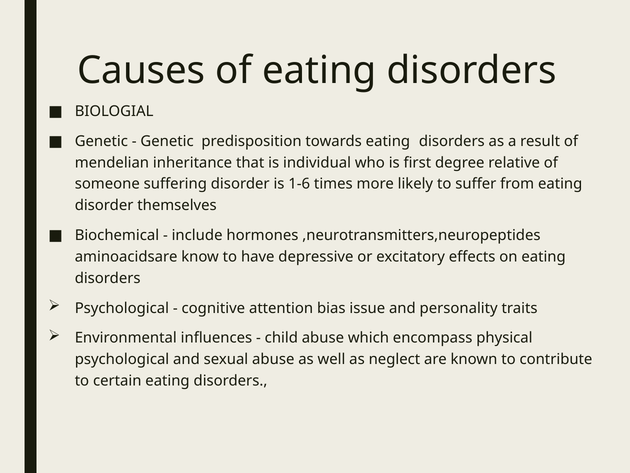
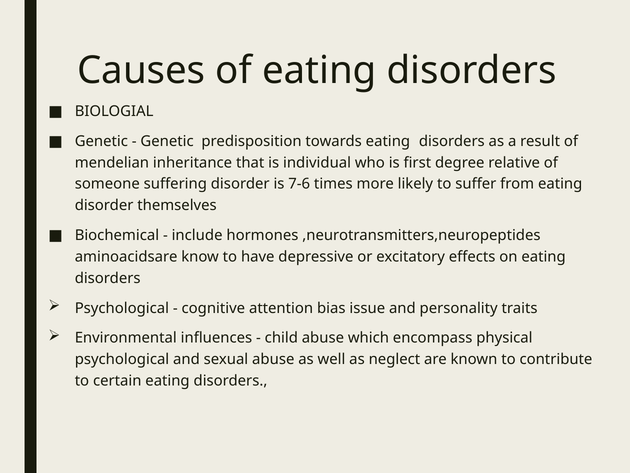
1-6: 1-6 -> 7-6 (299, 184)
